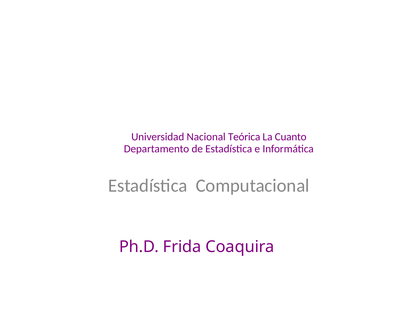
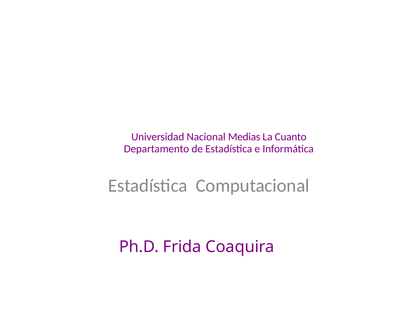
Teórica: Teórica -> Medias (244, 137)
